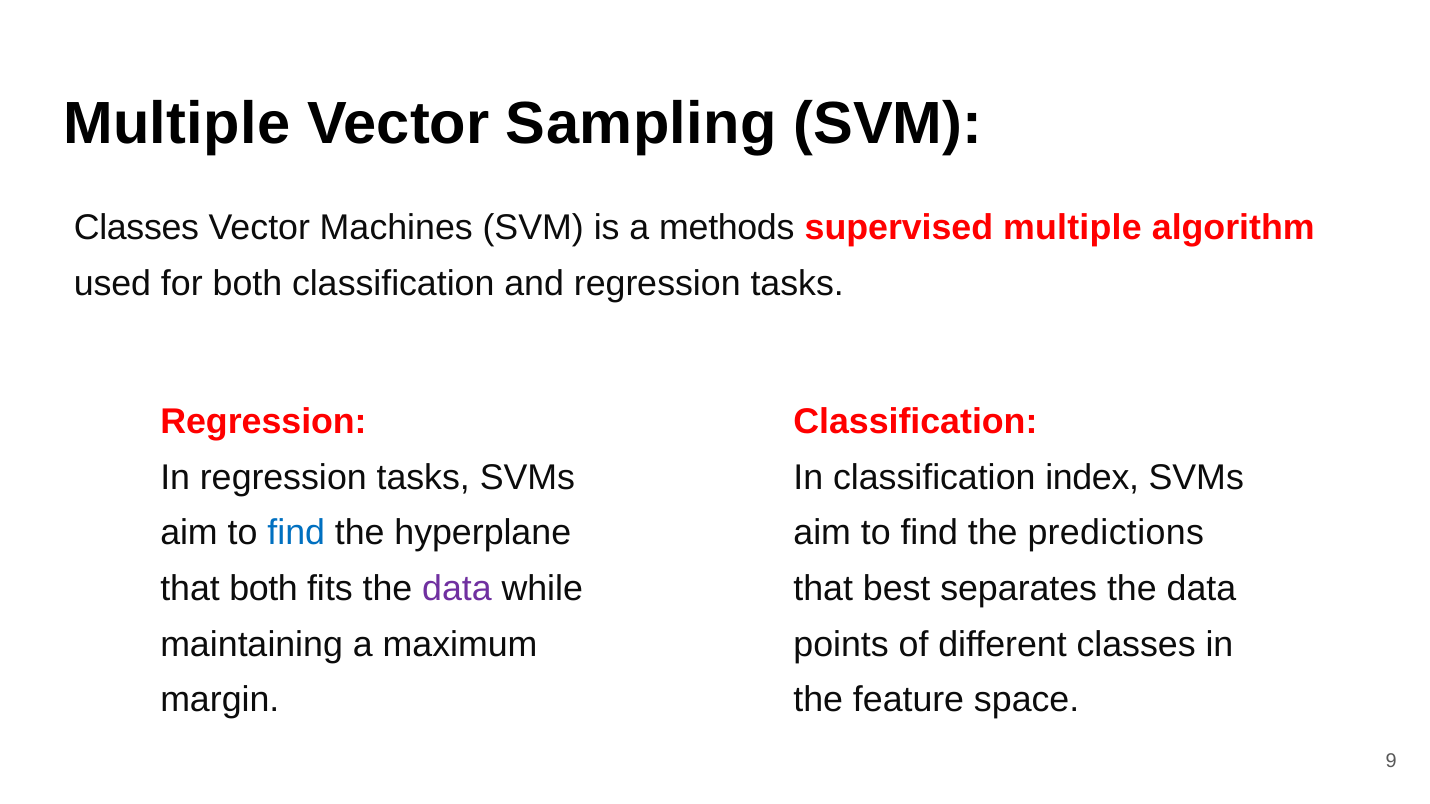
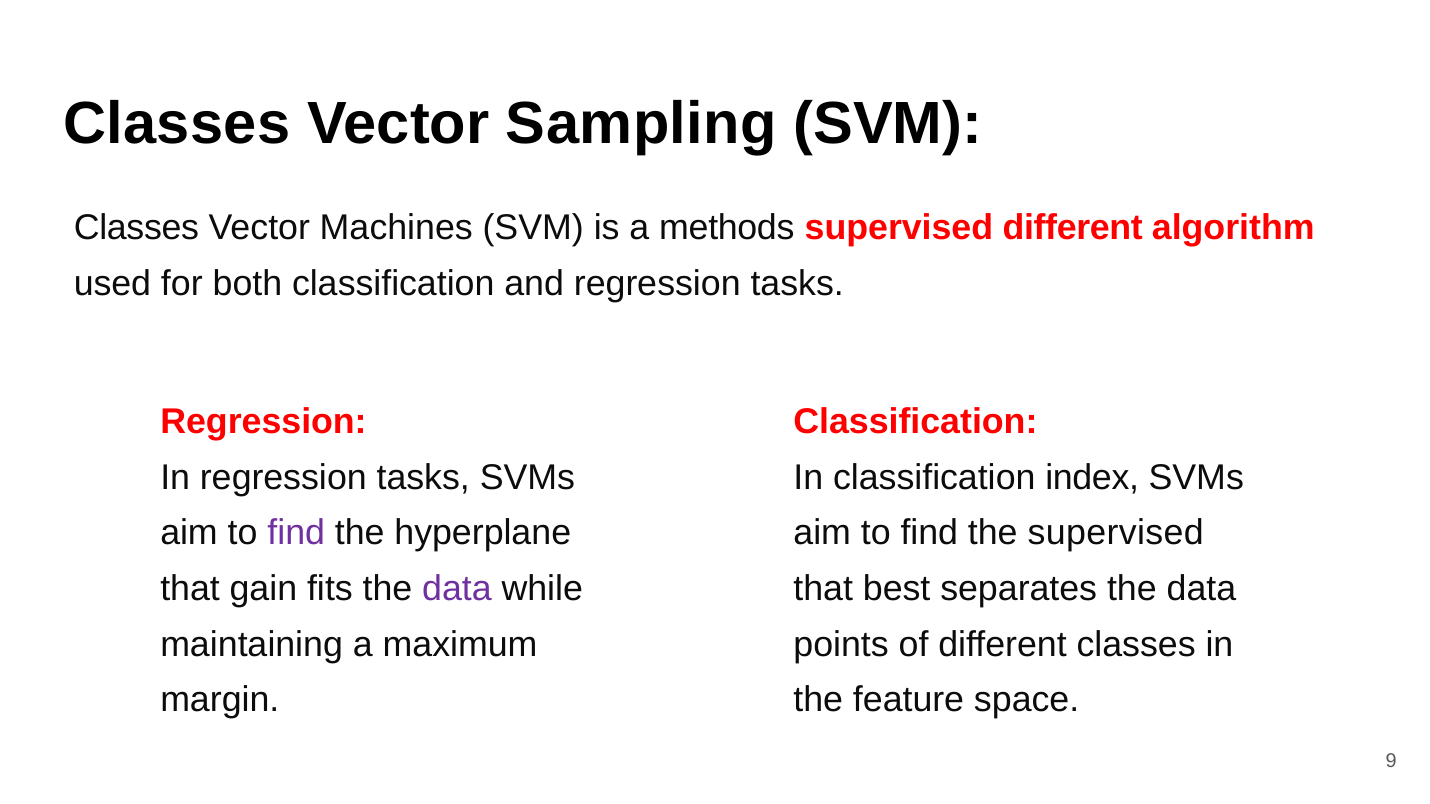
Multiple: Multiple -> Classes (177, 124)
supervised multiple: multiple -> different (1073, 228)
find colour: blue -> purple (296, 533)
the predictions: predictions -> supervised (1116, 533)
that both: both -> gain (263, 589)
